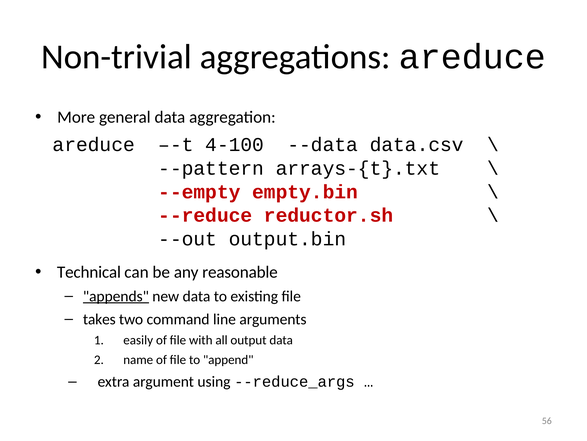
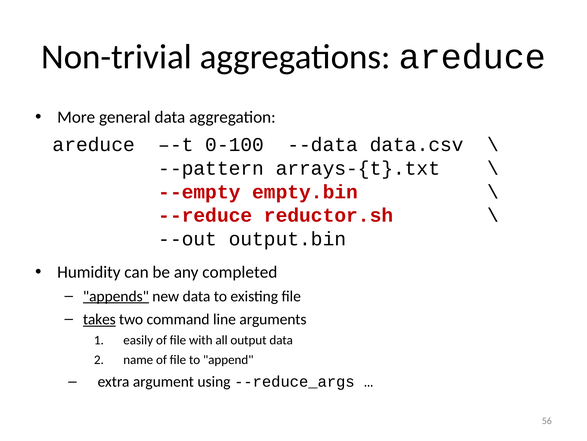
4-100: 4-100 -> 0-100 (235, 145)
Technical: Technical -> Humidity (89, 272)
reasonable: reasonable -> completed (240, 272)
takes underline: none -> present (99, 319)
